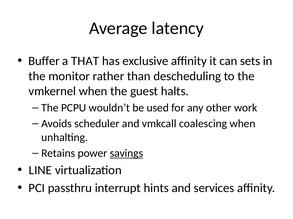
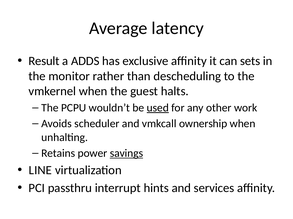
Buffer: Buffer -> Result (44, 61)
THAT: THAT -> ADDS (85, 61)
used underline: none -> present (158, 108)
coalescing: coalescing -> ownership (203, 124)
